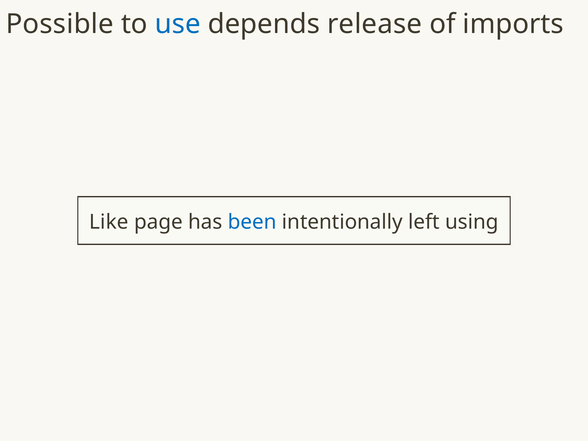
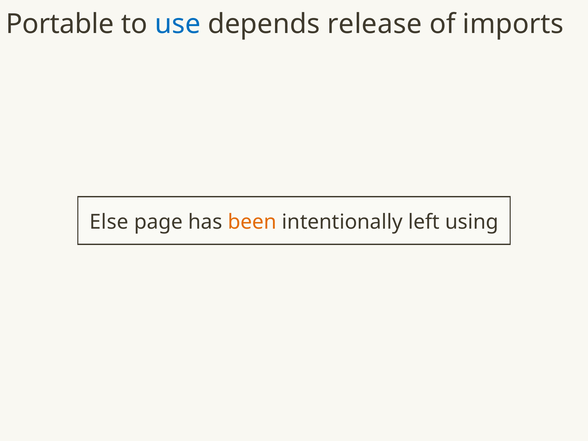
Possible: Possible -> Portable (60, 24)
Like: Like -> Else (109, 222)
been colour: blue -> orange (252, 222)
